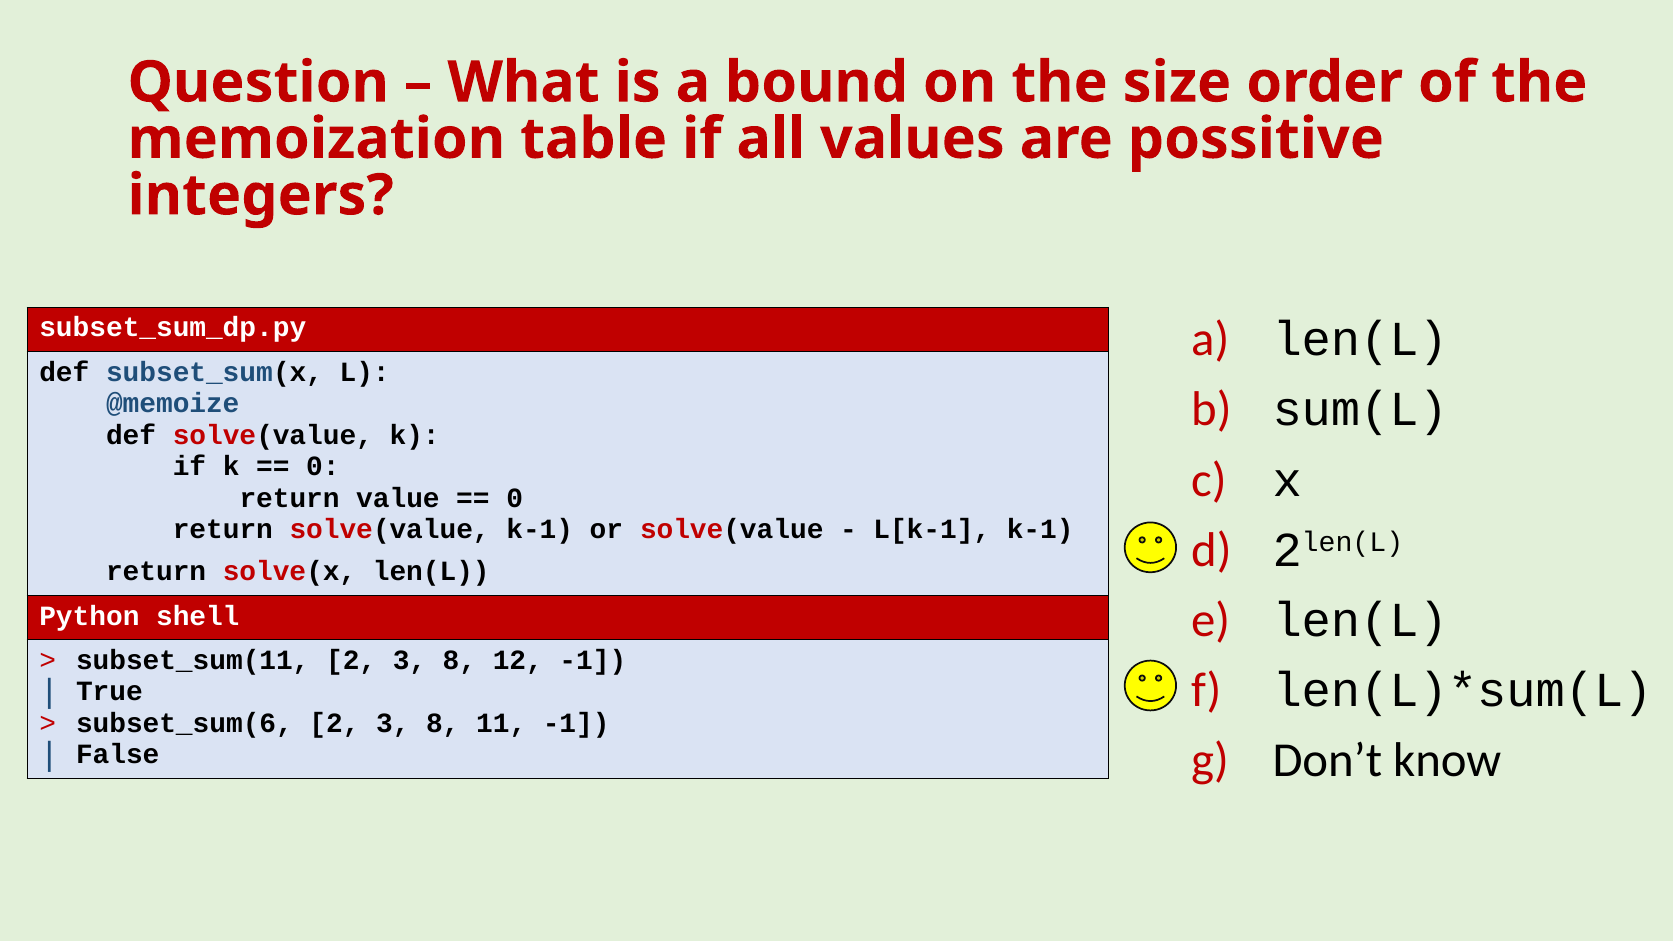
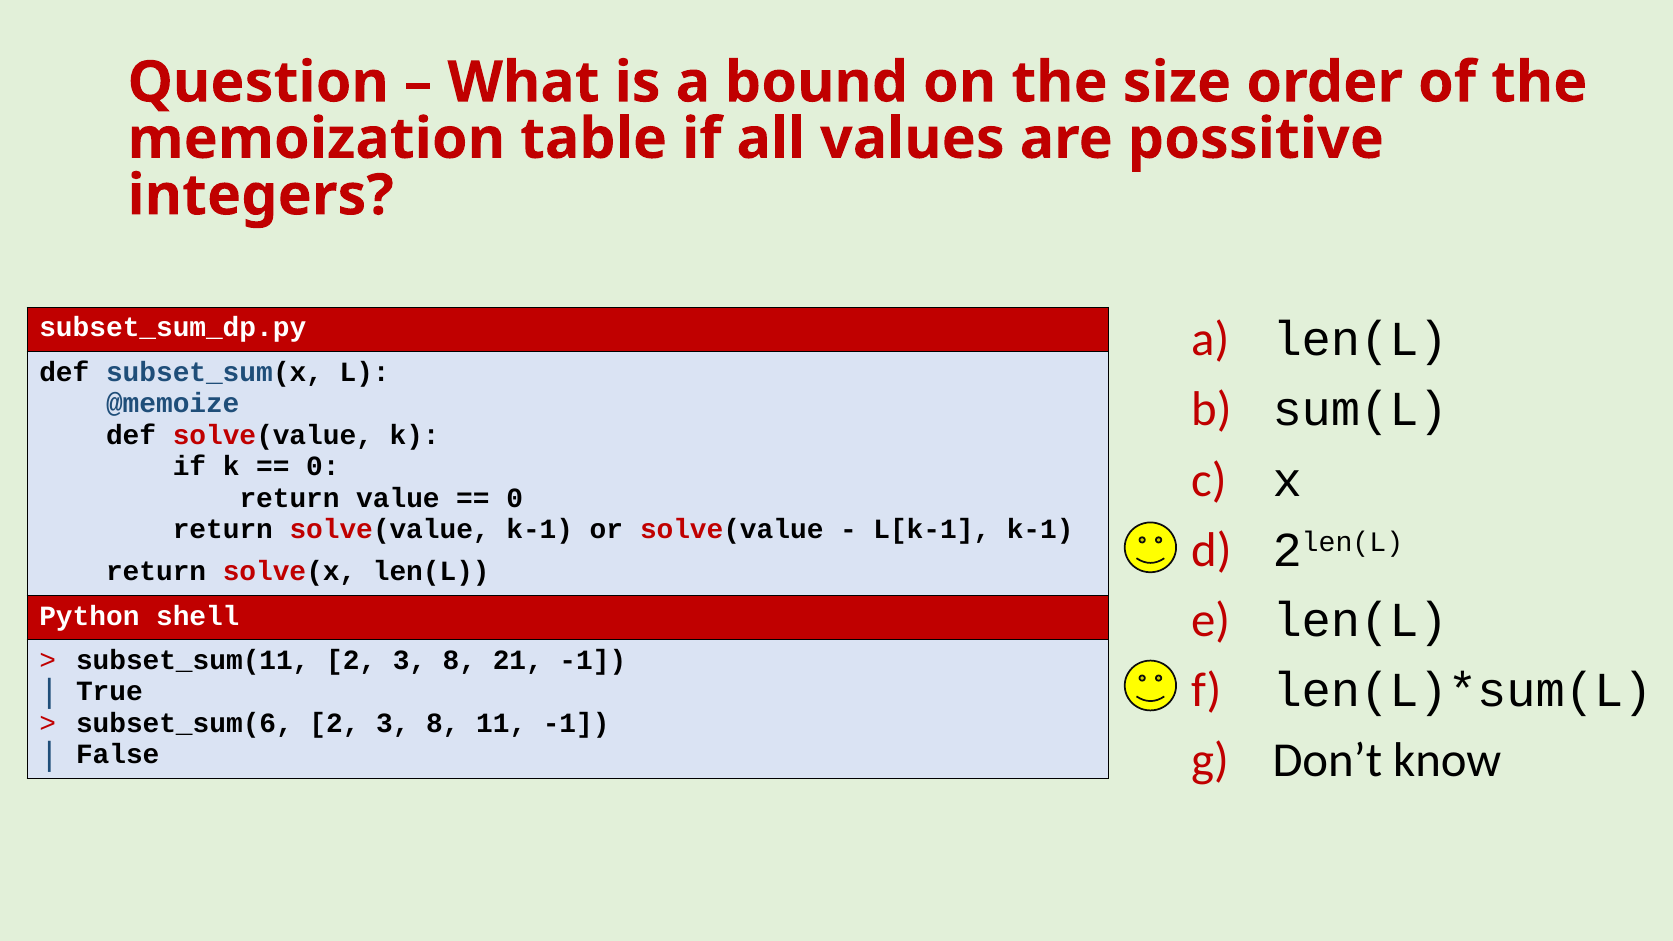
12: 12 -> 21 (518, 660)
